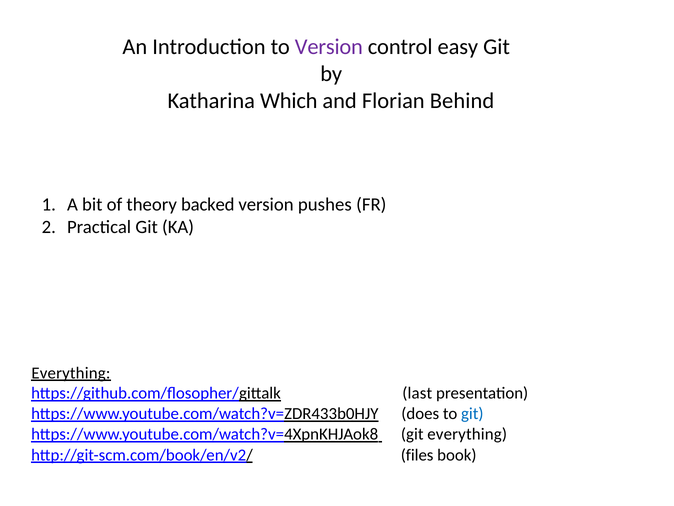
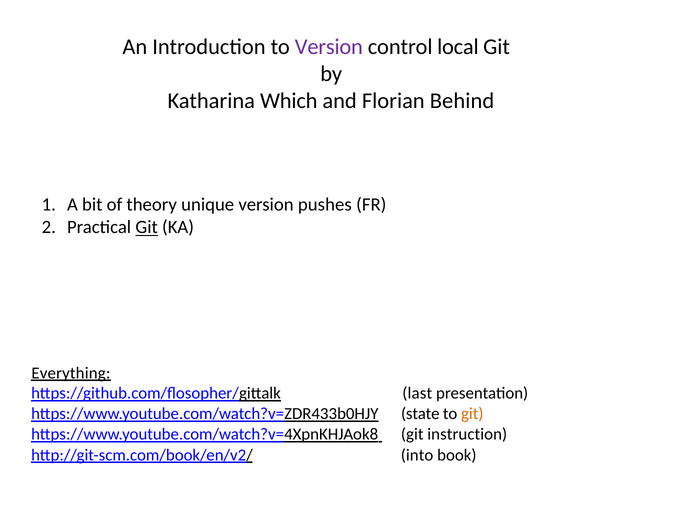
easy: easy -> local (458, 47)
backed: backed -> unique (208, 205)
Git underline: none -> present (147, 227)
does: does -> state (420, 413)
git colour: blue -> orange (472, 413)
git everything: everything -> instruction (467, 434)
files: files -> into (417, 455)
